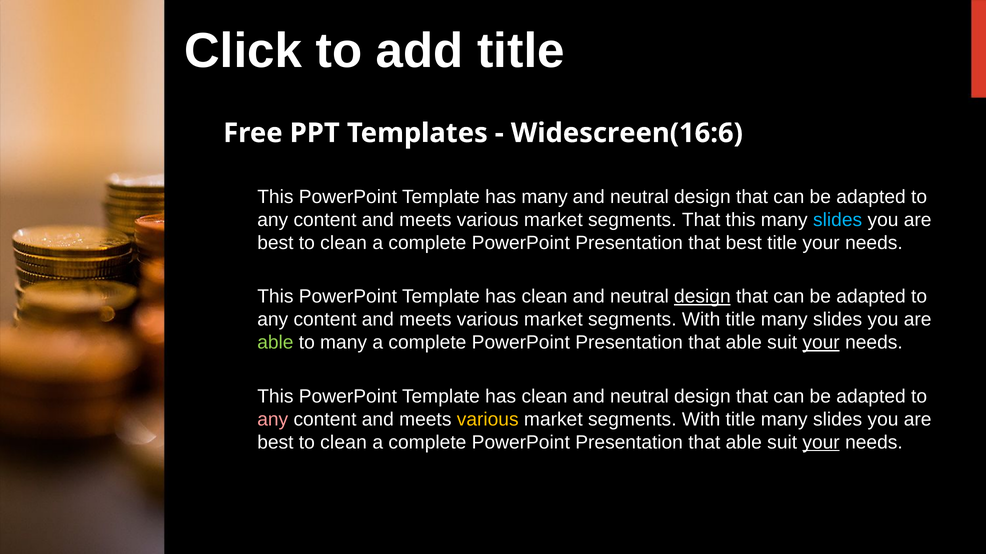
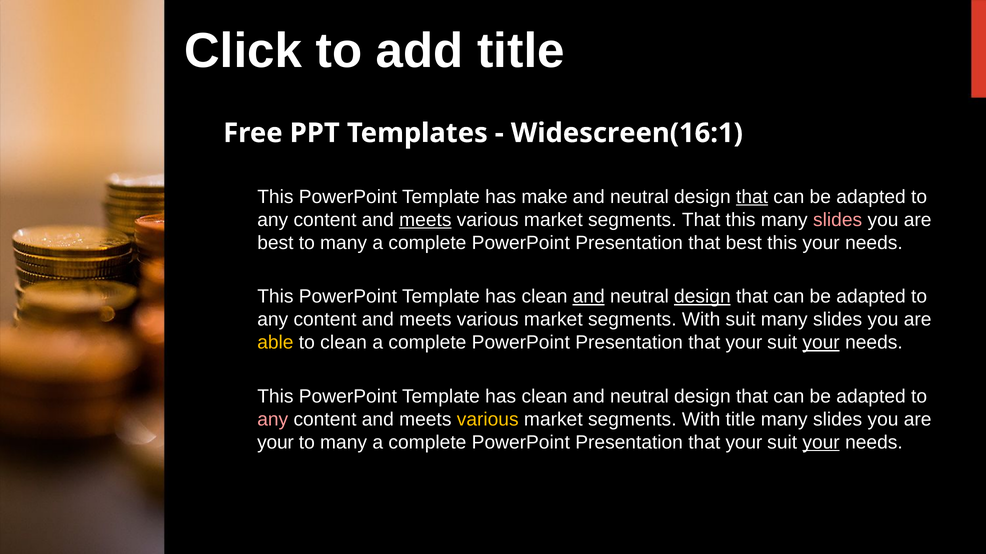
Widescreen(16:6: Widescreen(16:6 -> Widescreen(16:1 (627, 133)
has many: many -> make (545, 197)
that underline: none -> present (752, 197)
meets underline: none -> present (425, 220)
slides colour: light blue -> pink (838, 220)
clean: clean -> many (344, 243)
best title: title -> this (782, 243)
and underline: none -> present (589, 297)
title: title -> suit (741, 320)
able colour: light green -> yellow (275, 343)
to many: many -> clean (343, 343)
able: able -> your (744, 343)
best: best -> your (276, 443)
clean: clean -> many (344, 443)
able: able -> your (744, 443)
